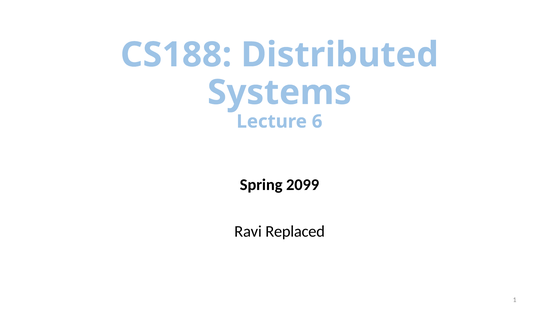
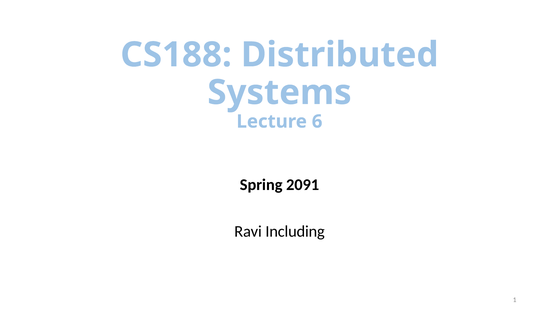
2099: 2099 -> 2091 (303, 185)
Replaced: Replaced -> Including (295, 232)
